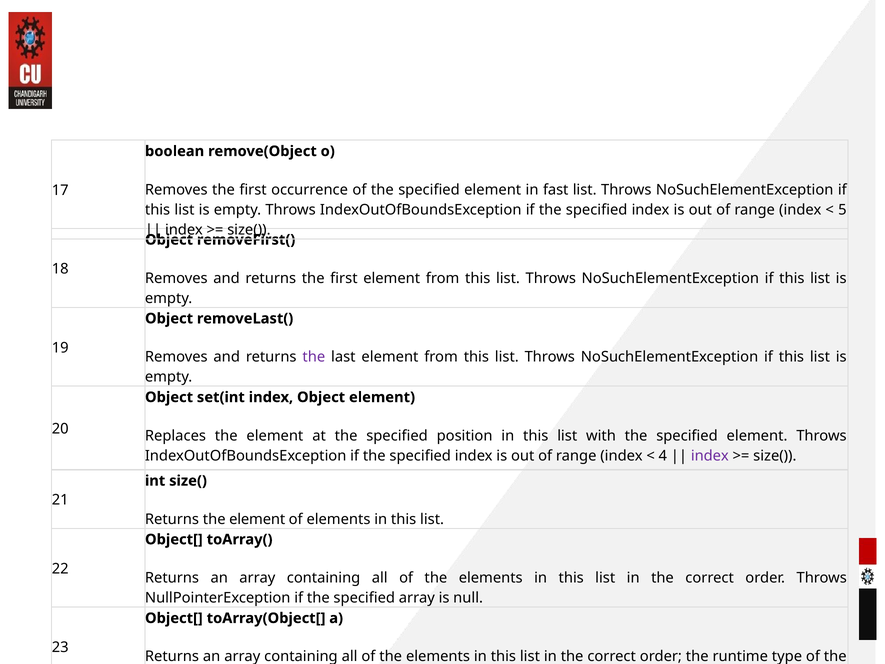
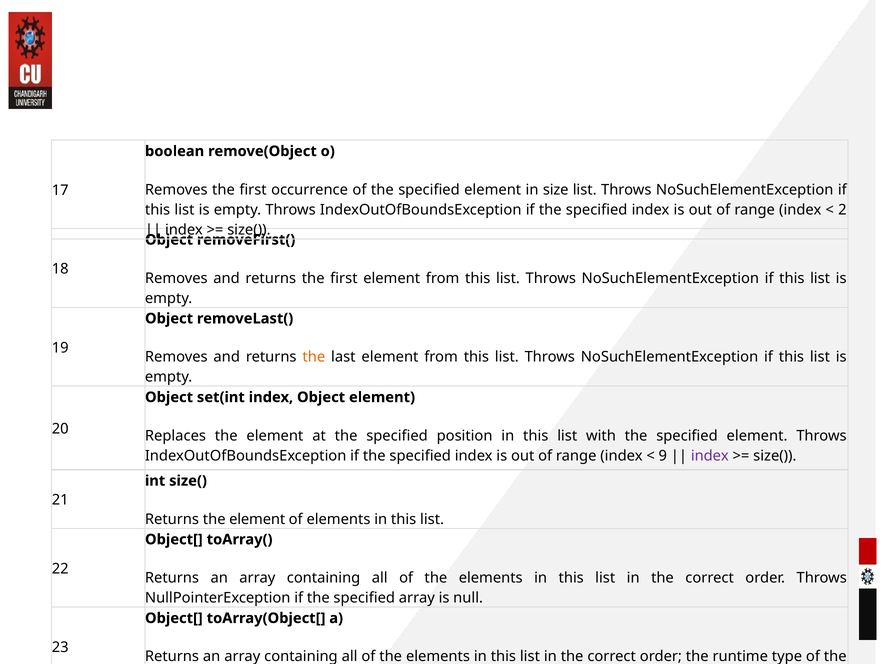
fast: fast -> size (556, 190)
5: 5 -> 2 (842, 210)
the colour: purple -> orange (314, 357)
4: 4 -> 9 (663, 456)
